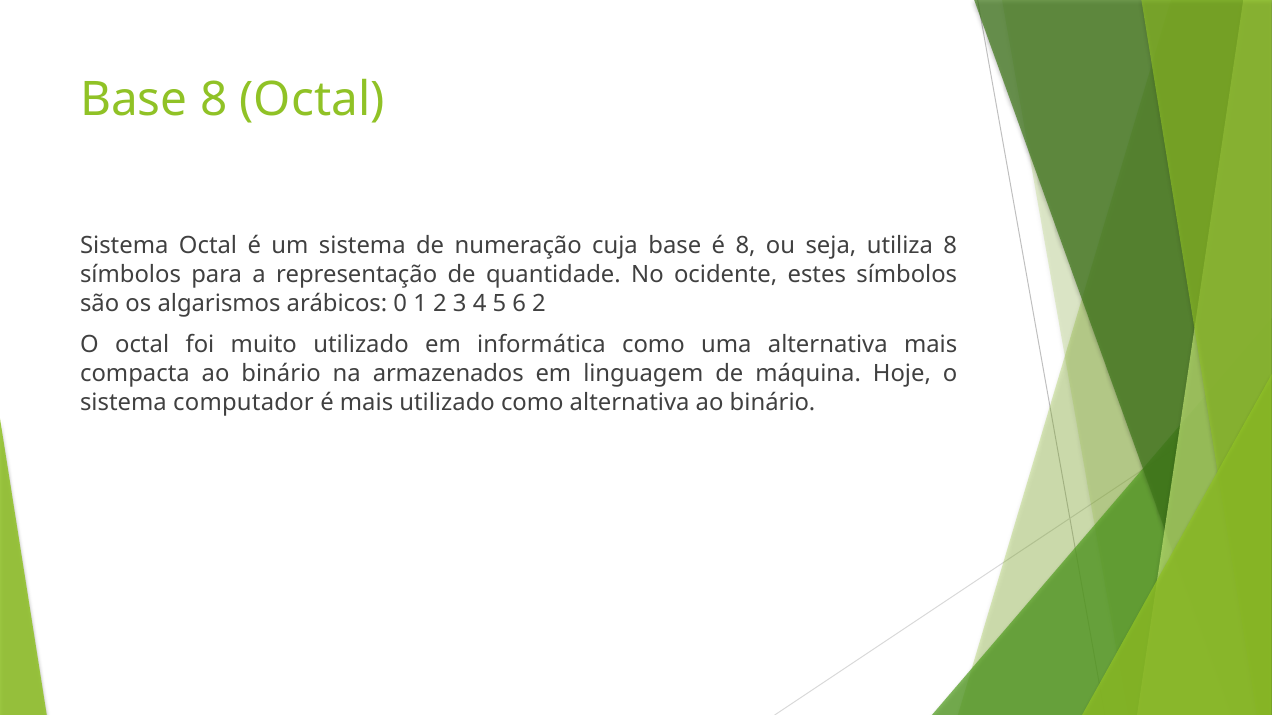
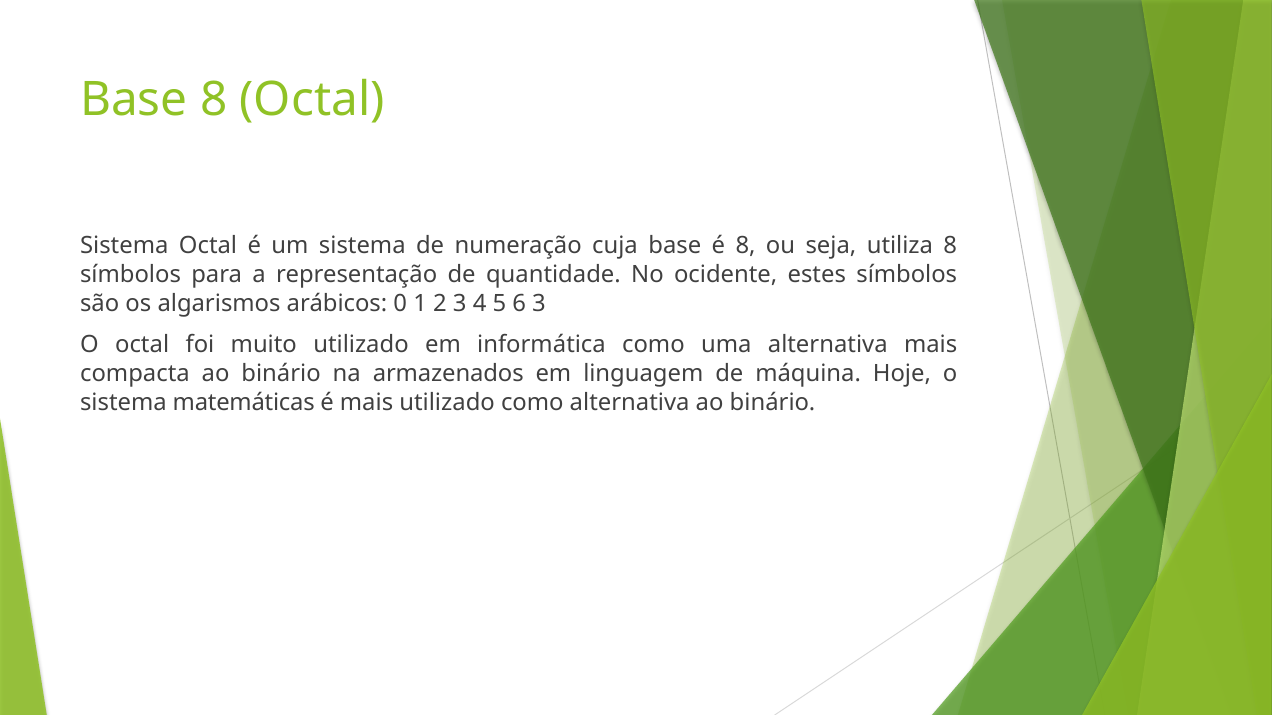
6 2: 2 -> 3 (539, 303)
computador: computador -> matemáticas (244, 403)
